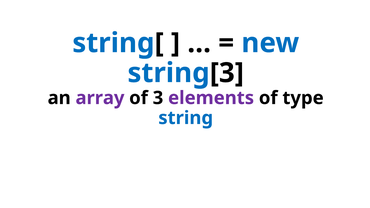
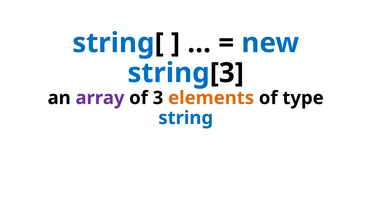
elements colour: purple -> orange (211, 98)
